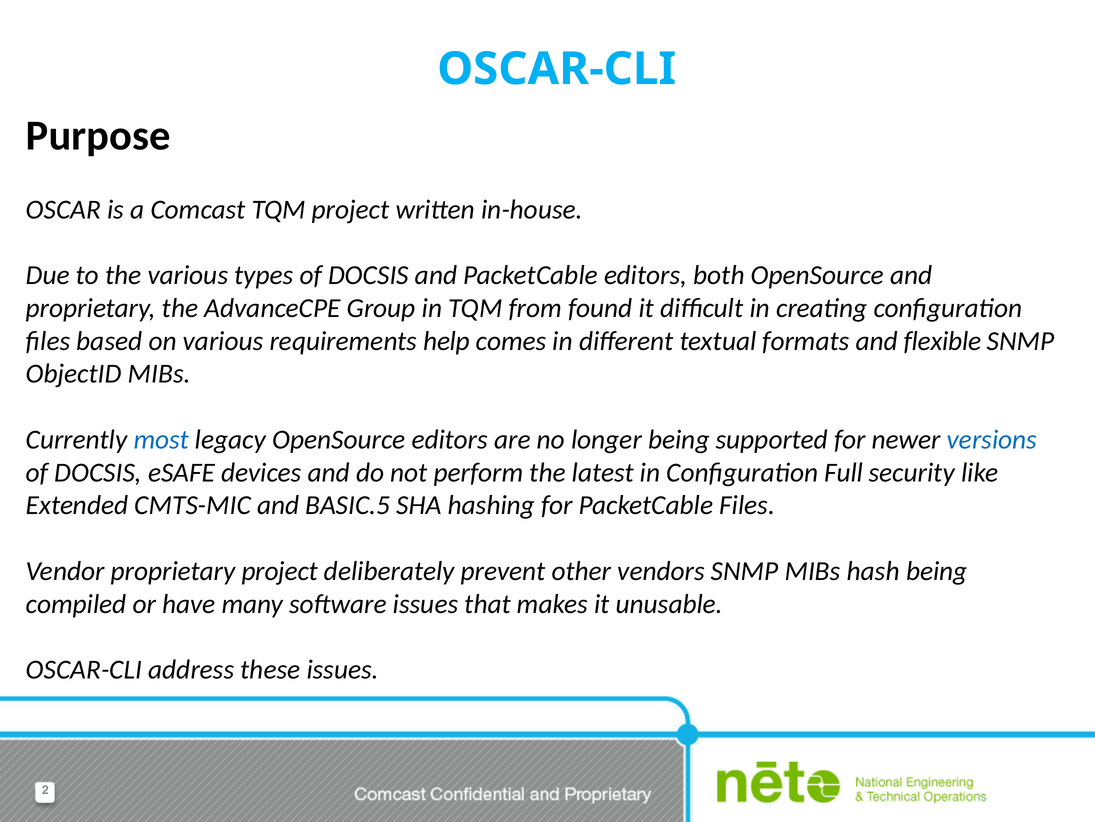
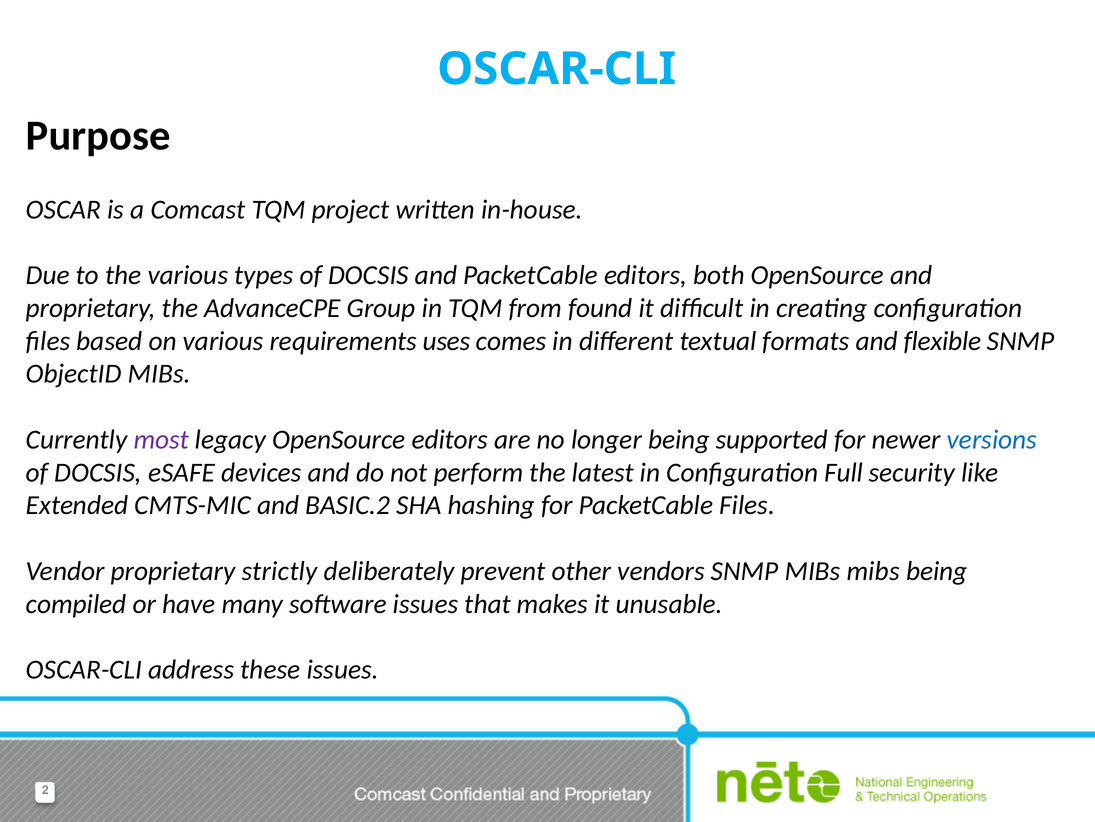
help: help -> uses (447, 341)
most colour: blue -> purple (161, 439)
BASIC.5: BASIC.5 -> BASIC.2 (348, 505)
proprietary project: project -> strictly (280, 571)
MIBs hash: hash -> mibs (873, 571)
